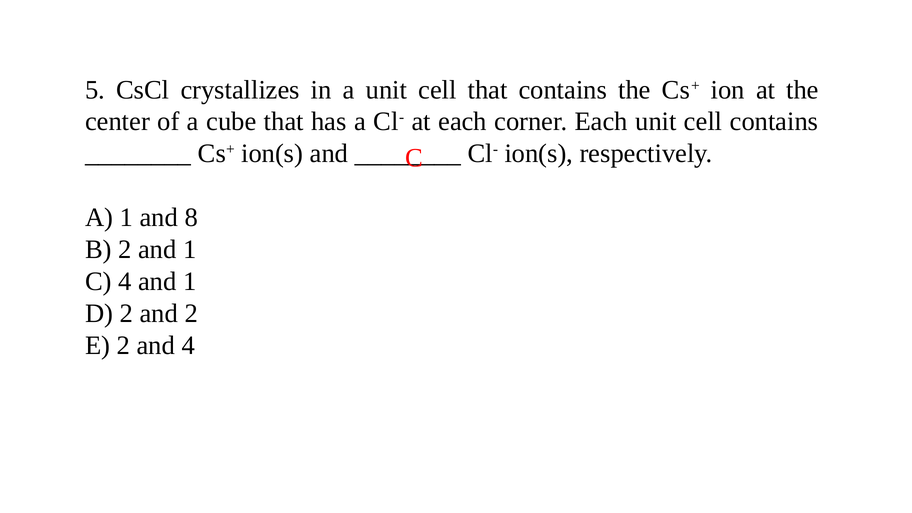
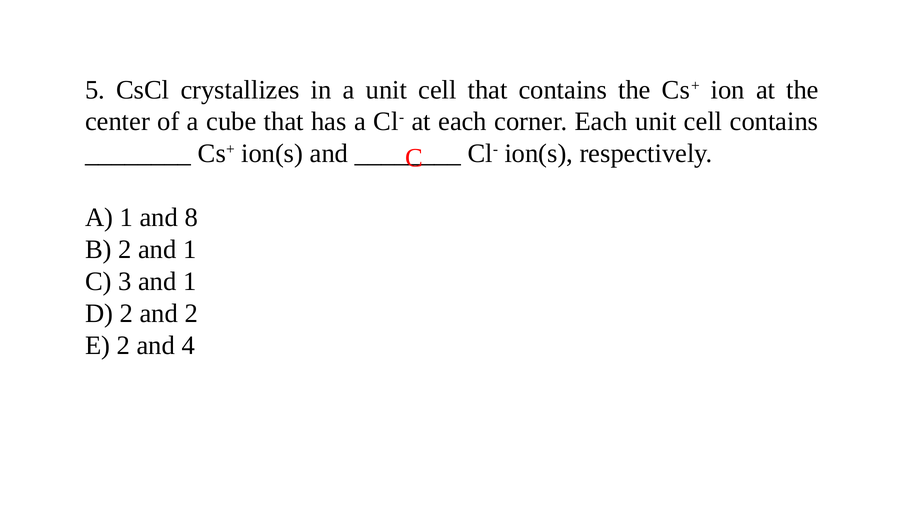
C 4: 4 -> 3 (125, 281)
